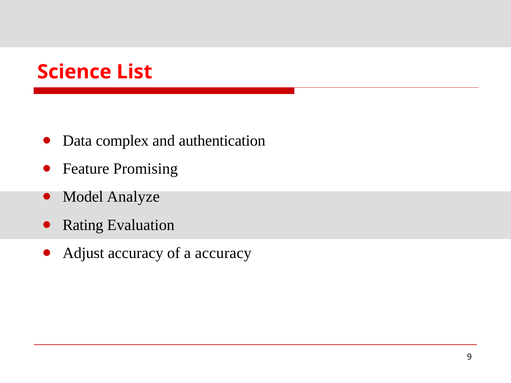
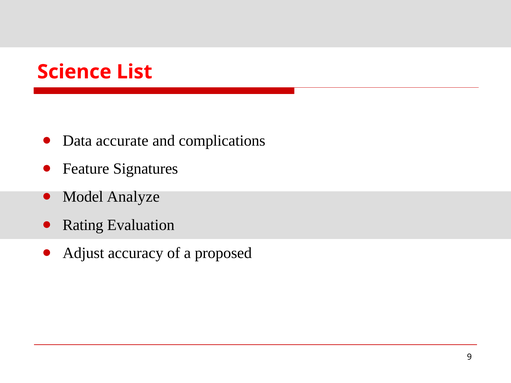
complex: complex -> accurate (122, 141)
authentication: authentication -> complications (222, 141)
Promising: Promising -> Signatures (146, 169)
a accuracy: accuracy -> proposed (223, 253)
